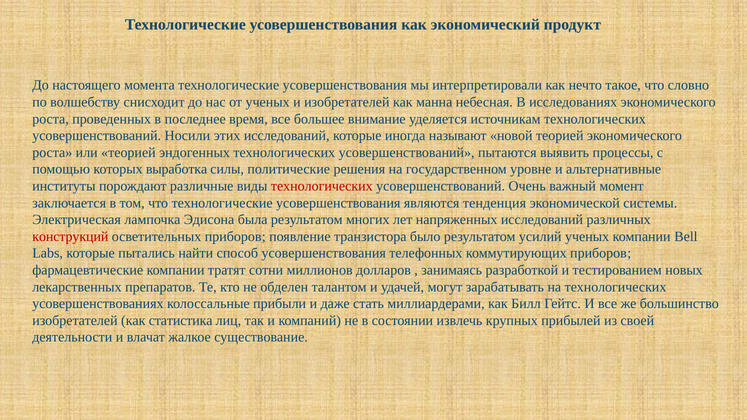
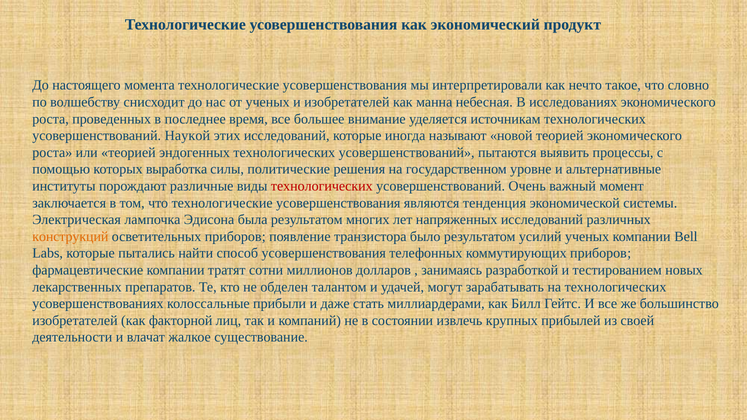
Носили: Носили -> Наукой (187, 136)
конструкций colour: red -> orange (70, 237)
статистика: статистика -> факторной (181, 321)
